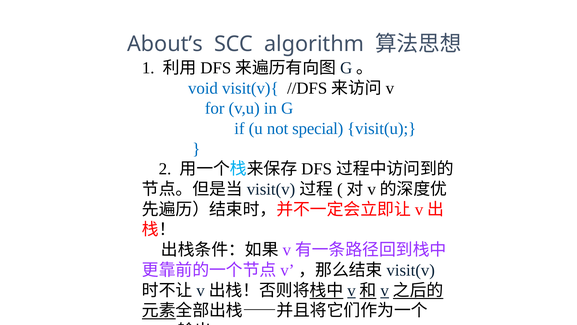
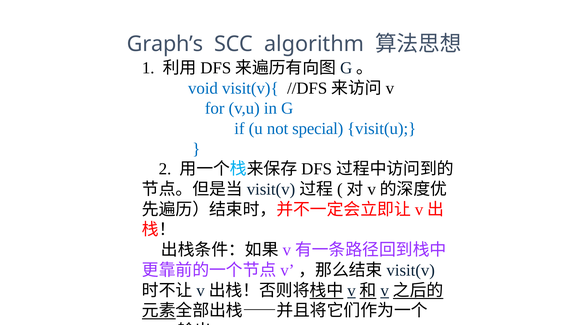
About’s: About’s -> Graph’s (165, 44)
